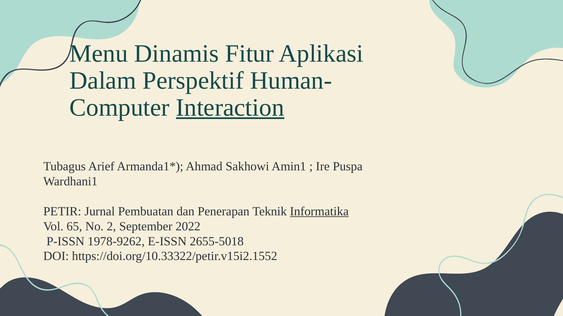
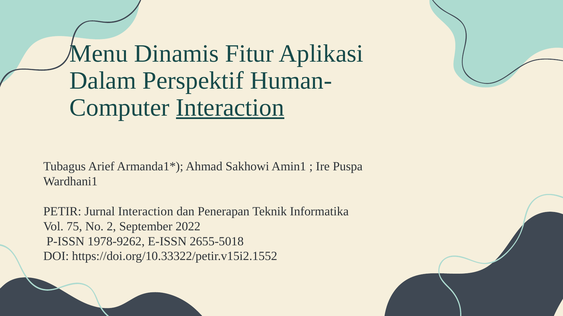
Jurnal Pembuatan: Pembuatan -> Interaction (146, 212)
Informatika underline: present -> none (319, 212)
65: 65 -> 75 (74, 227)
